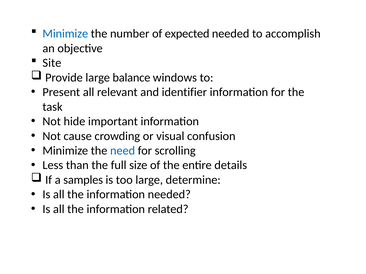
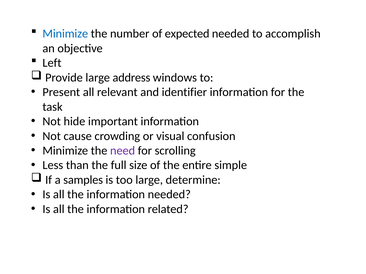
Site: Site -> Left (52, 63)
balance: balance -> address (131, 78)
need colour: blue -> purple (123, 151)
details: details -> simple (231, 166)
